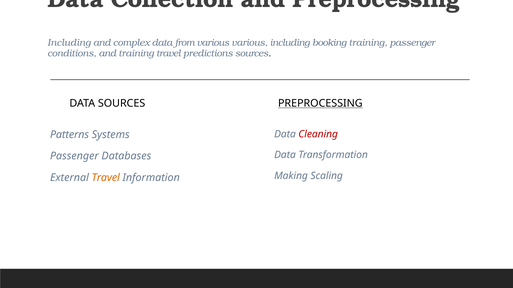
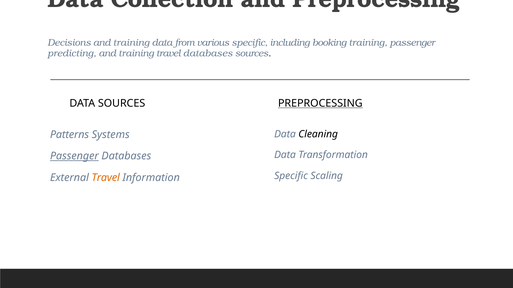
Including: Including -> Decisions (69, 43)
complex: complex -> training (131, 43)
various various: various -> specific (250, 43)
conditions: conditions -> predicting (72, 53)
travel predictions: predictions -> databases (208, 53)
Cleaning colour: red -> black (318, 134)
Passenger underline: none -> present (74, 156)
Making: Making -> Specific (291, 176)
